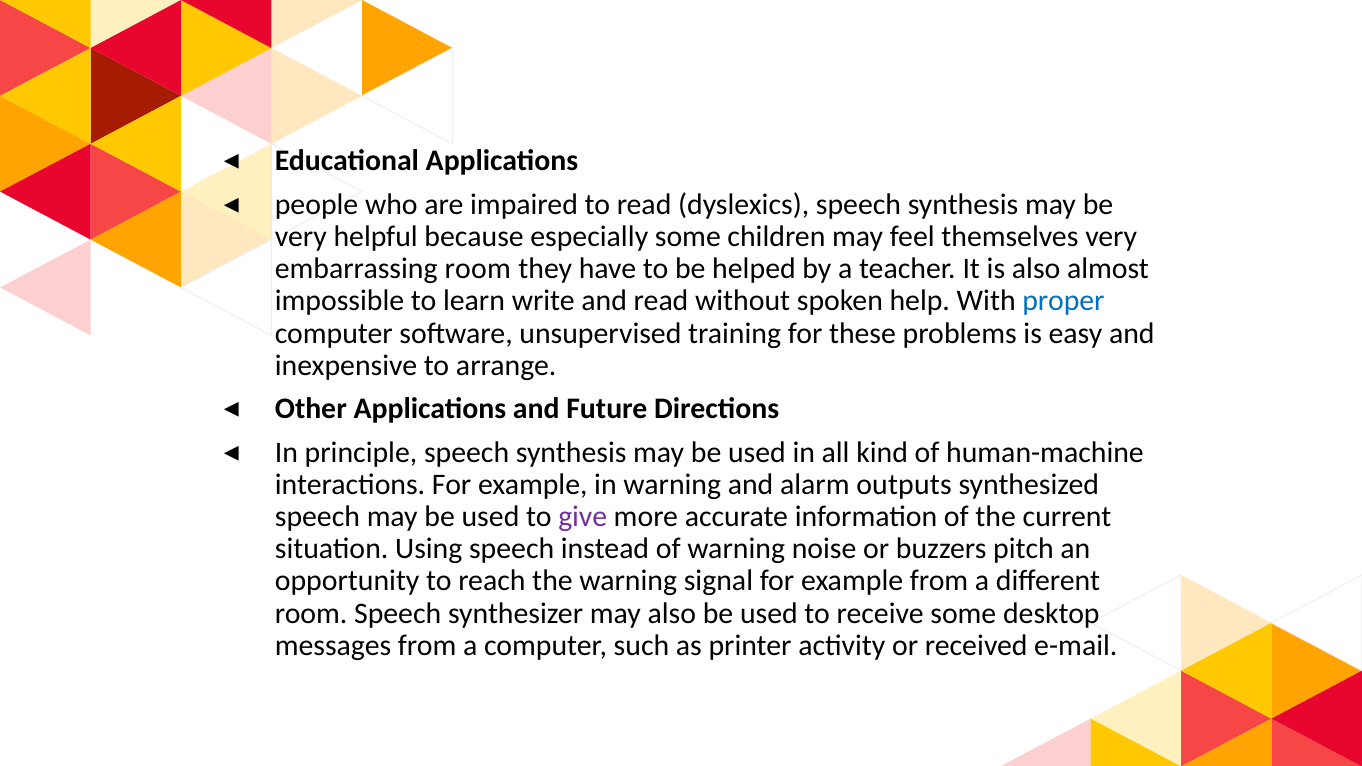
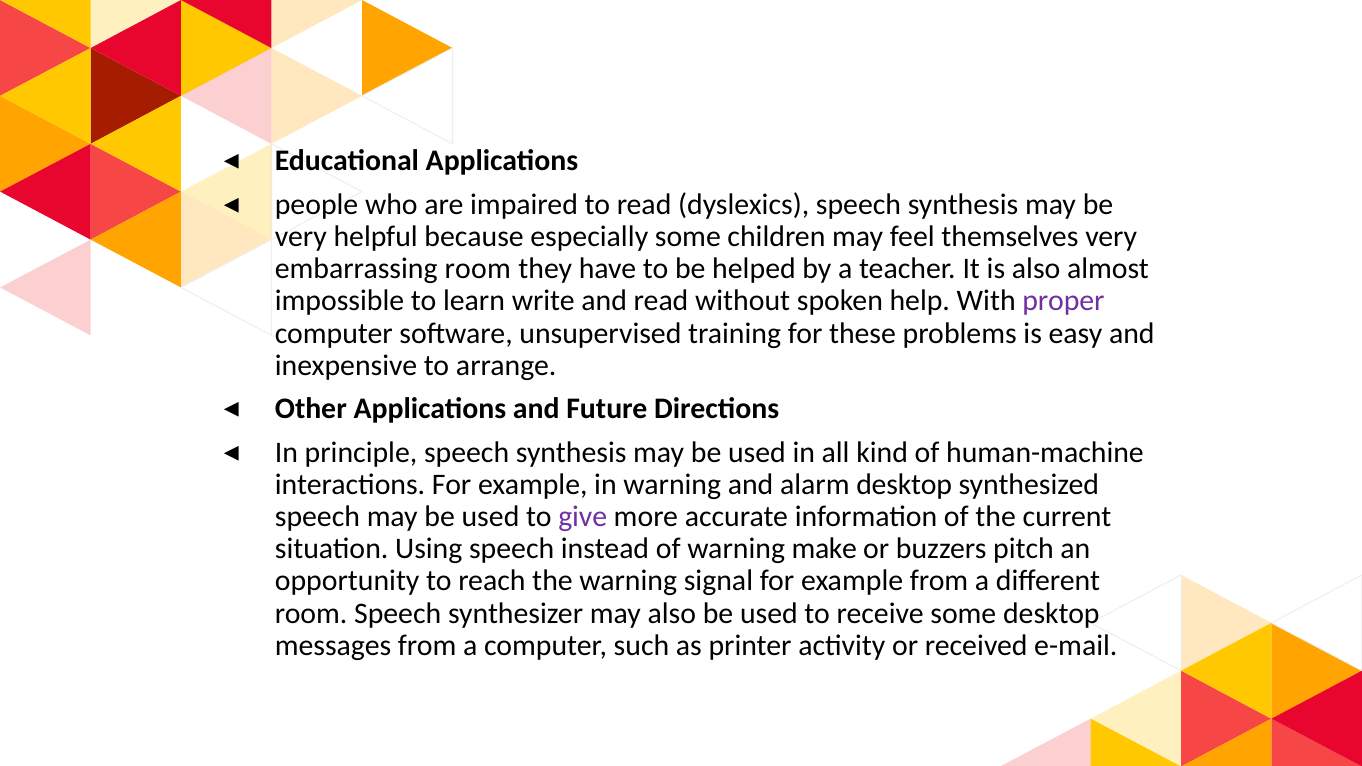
proper colour: blue -> purple (1063, 301)
alarm outputs: outputs -> desktop (904, 485)
noise: noise -> make (824, 549)
